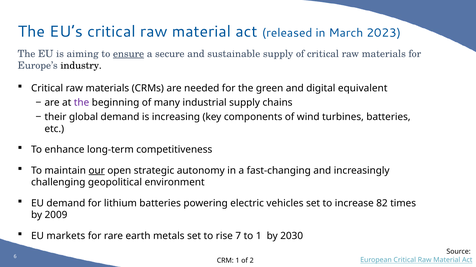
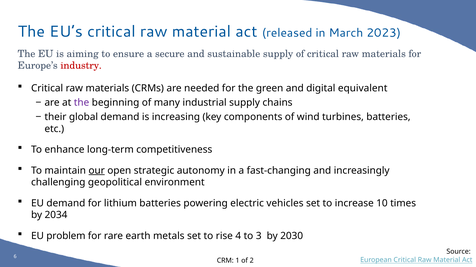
ensure underline: present -> none (129, 54)
industry colour: black -> red (81, 66)
82: 82 -> 10 (382, 204)
2009: 2009 -> 2034 (56, 216)
markets: markets -> problem (66, 236)
7: 7 -> 4 (238, 236)
to 1: 1 -> 3 (259, 236)
